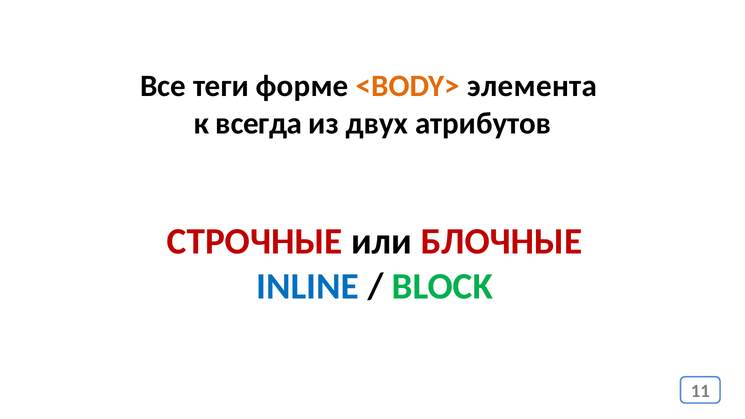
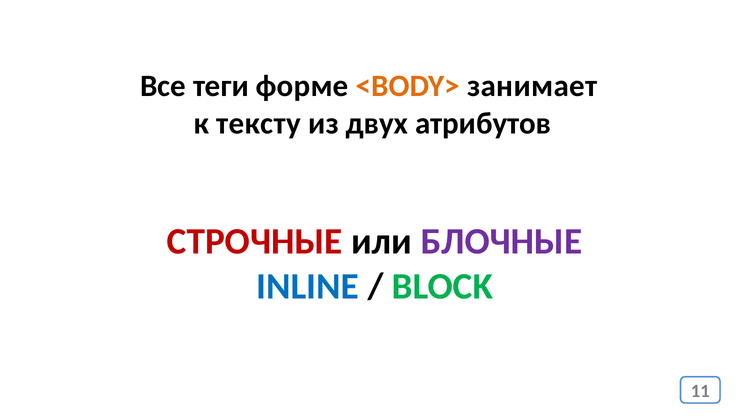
элемента: элемента -> занимает (532, 86)
всегда: всегда -> тексту (259, 123)
БЛОЧНЫЕ colour: red -> purple (501, 242)
